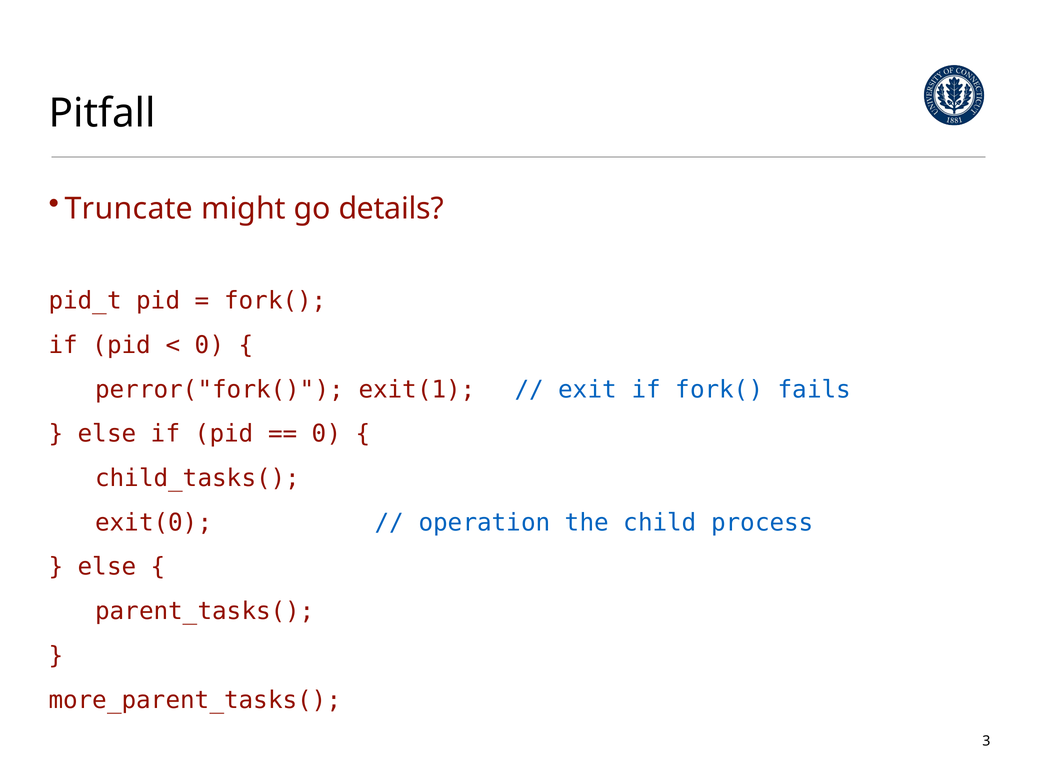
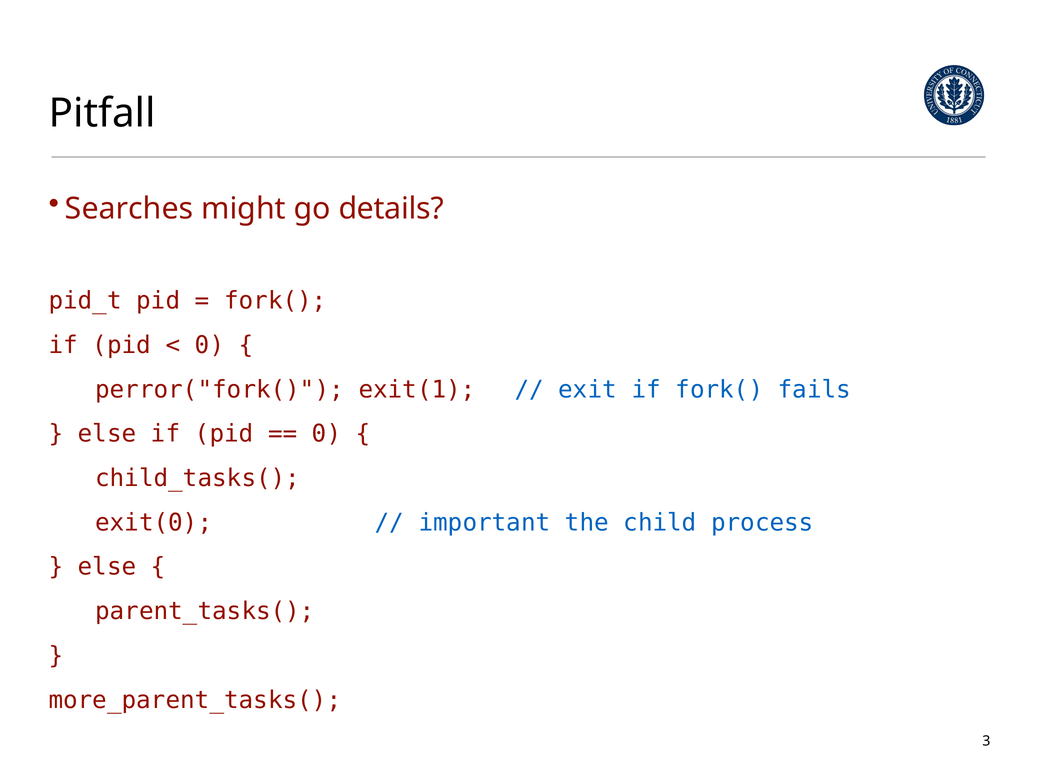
Truncate: Truncate -> Searches (129, 209)
operation: operation -> important (484, 522)
